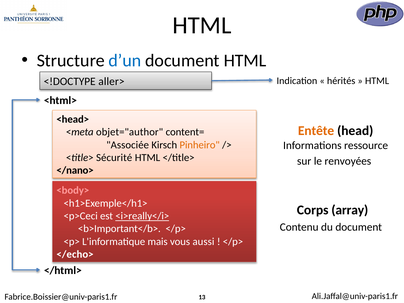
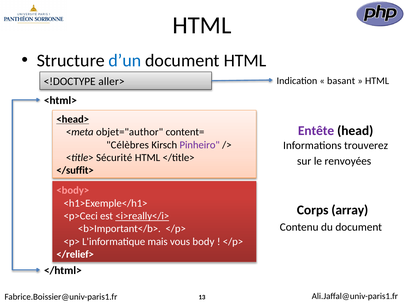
hérités: hérités -> basant (341, 81)
<head> underline: none -> present (73, 119)
Entête colour: orange -> purple (316, 131)
Associée: Associée -> Célèbres (128, 145)
Pinheiro colour: orange -> purple (200, 145)
ressource: ressource -> trouverez (366, 145)
</nano>: </nano> -> </suffit> (75, 170)
aussi: aussi -> body (203, 242)
</echo>: </echo> -> </relief> (75, 254)
